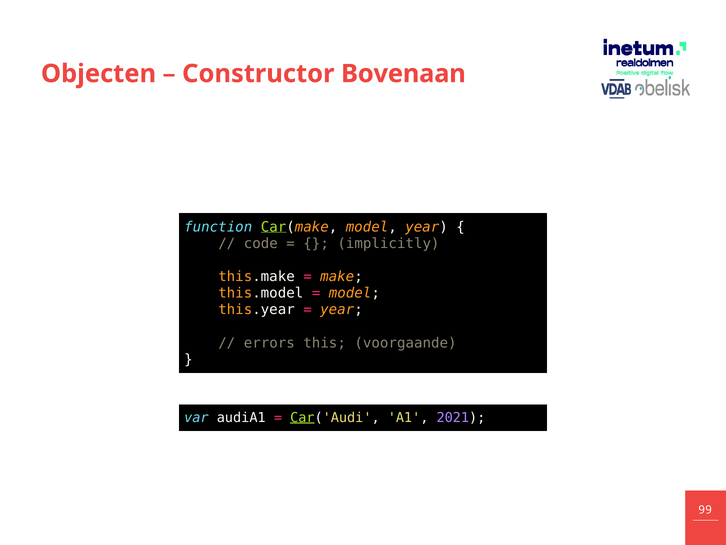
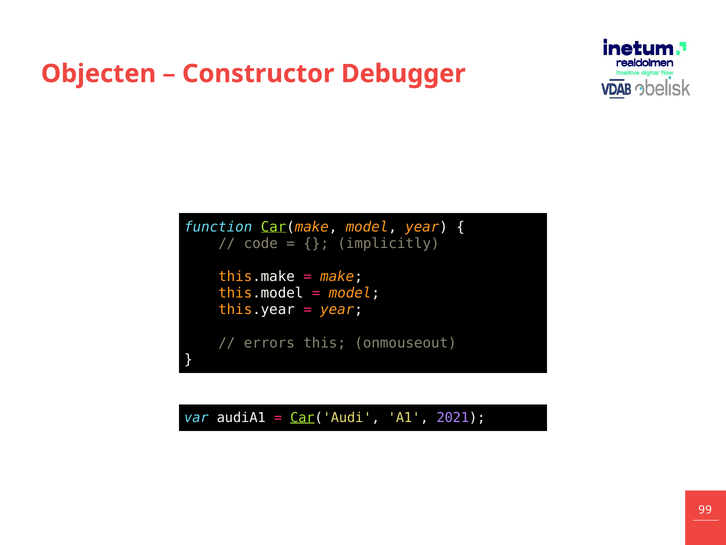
Bovenaan: Bovenaan -> Debugger (403, 74)
voorgaande: voorgaande -> onmouseout (406, 343)
